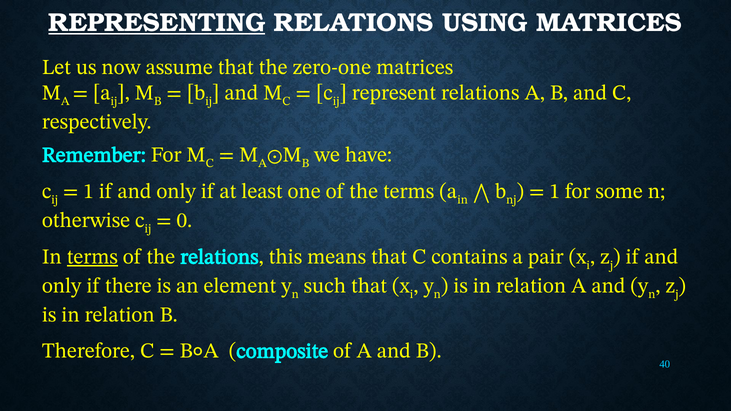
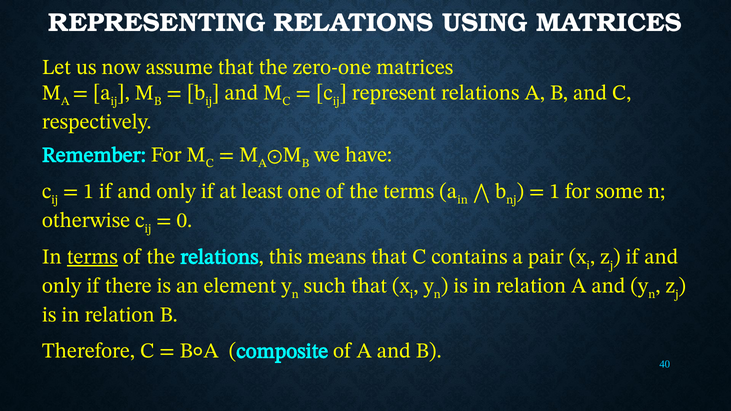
REPRESENTING underline: present -> none (157, 23)
